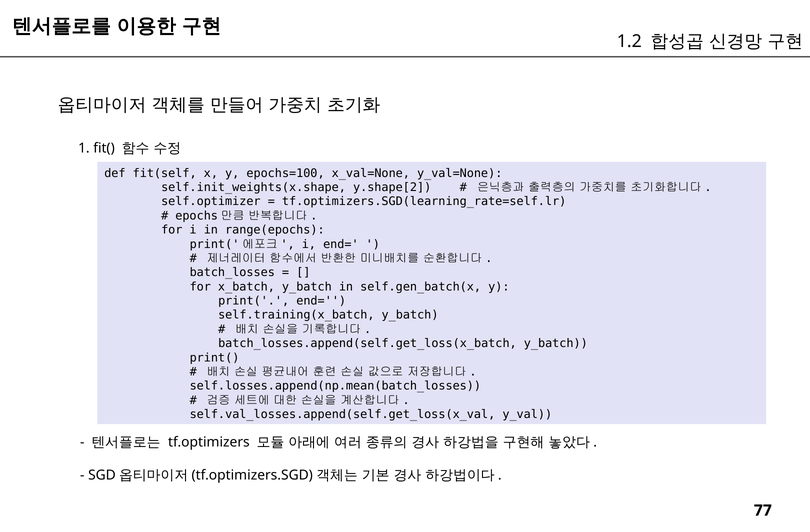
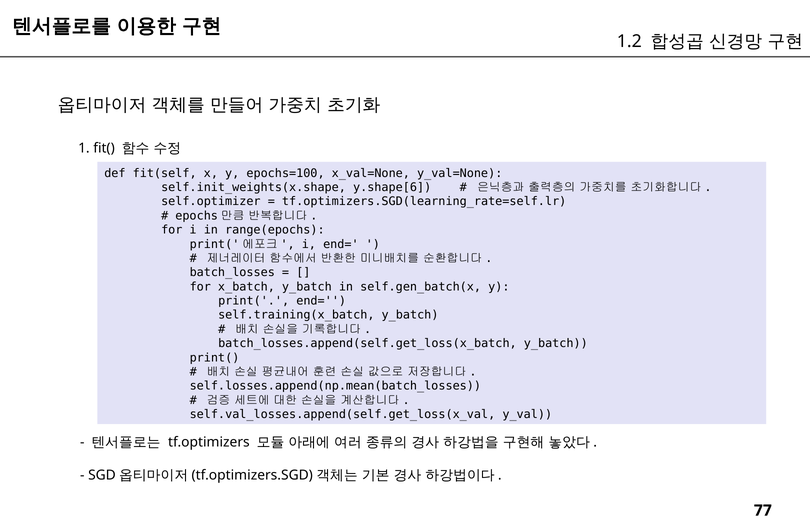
y.shape[2: y.shape[2 -> y.shape[6 (392, 187)
